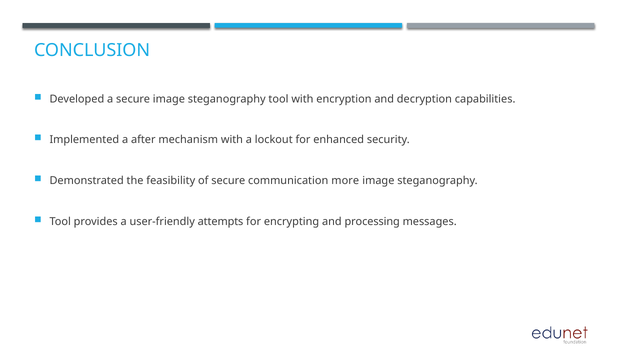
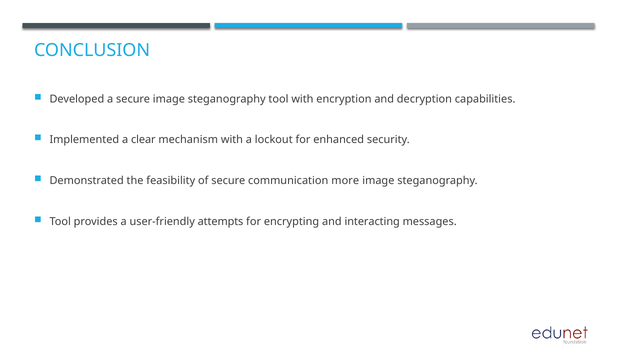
after: after -> clear (143, 140)
processing: processing -> interacting (372, 222)
